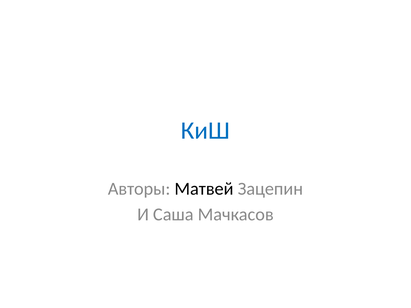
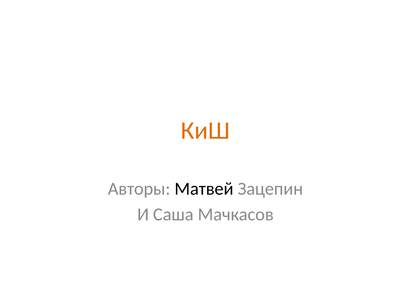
КиШ colour: blue -> orange (205, 131)
